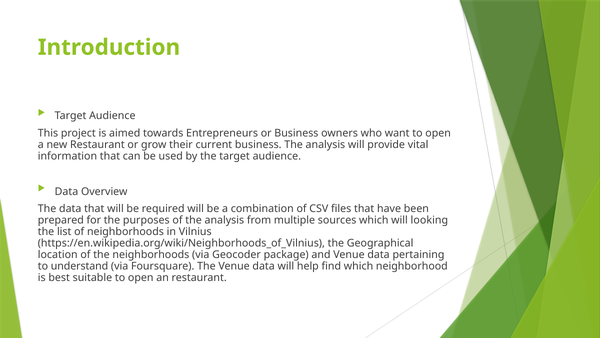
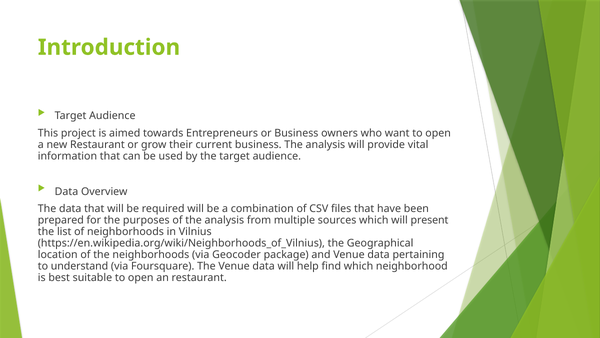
looking: looking -> present (429, 220)
